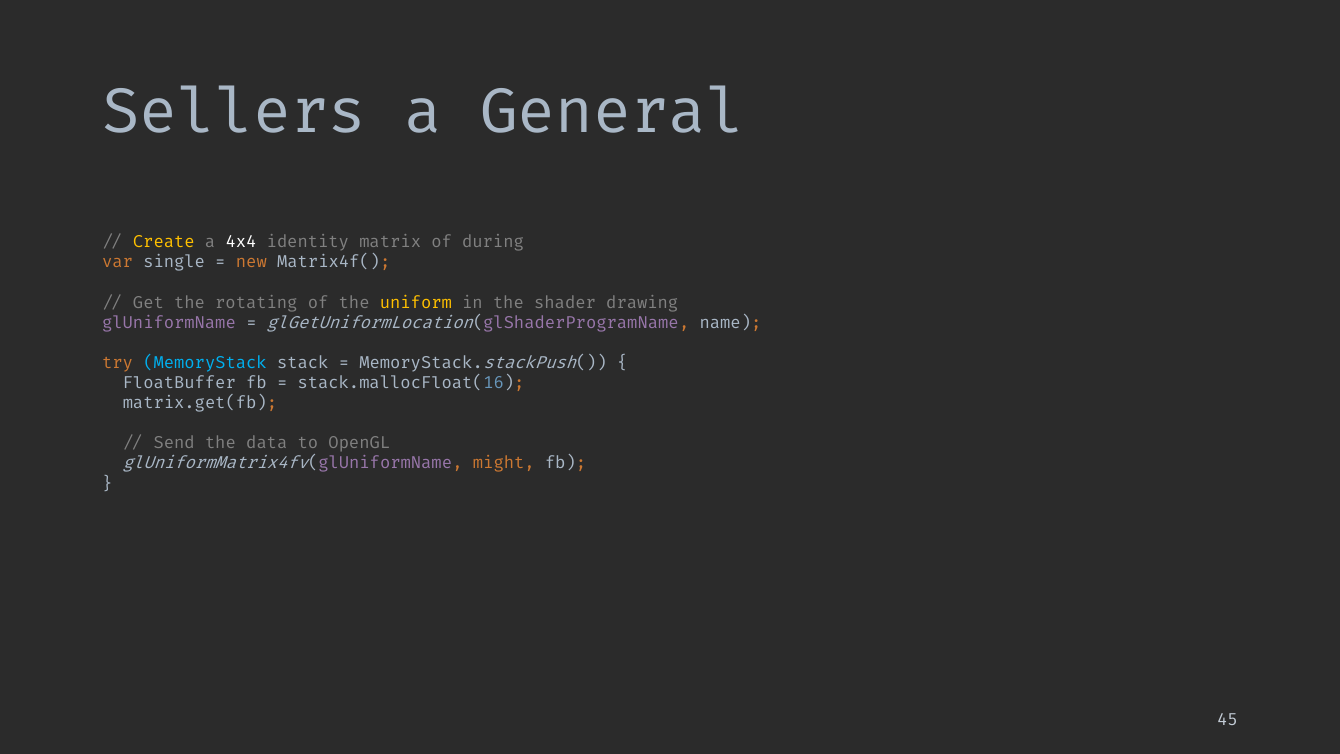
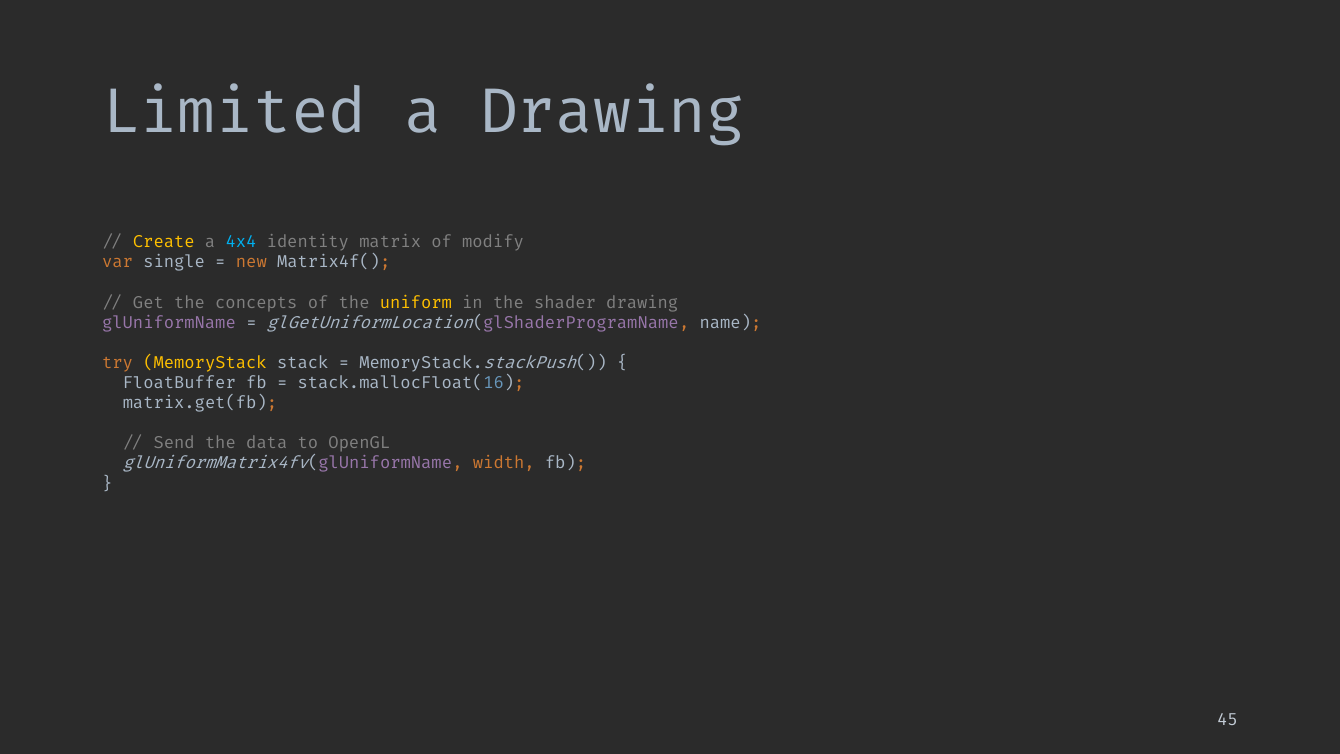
Sellers: Sellers -> Limited (234, 113)
a General: General -> Drawing (612, 113)
4x4 colour: white -> light blue (241, 242)
during: during -> modify (493, 242)
rotating: rotating -> concepts (256, 303)
MemoryStack colour: light blue -> yellow (205, 363)
might: might -> width (504, 463)
